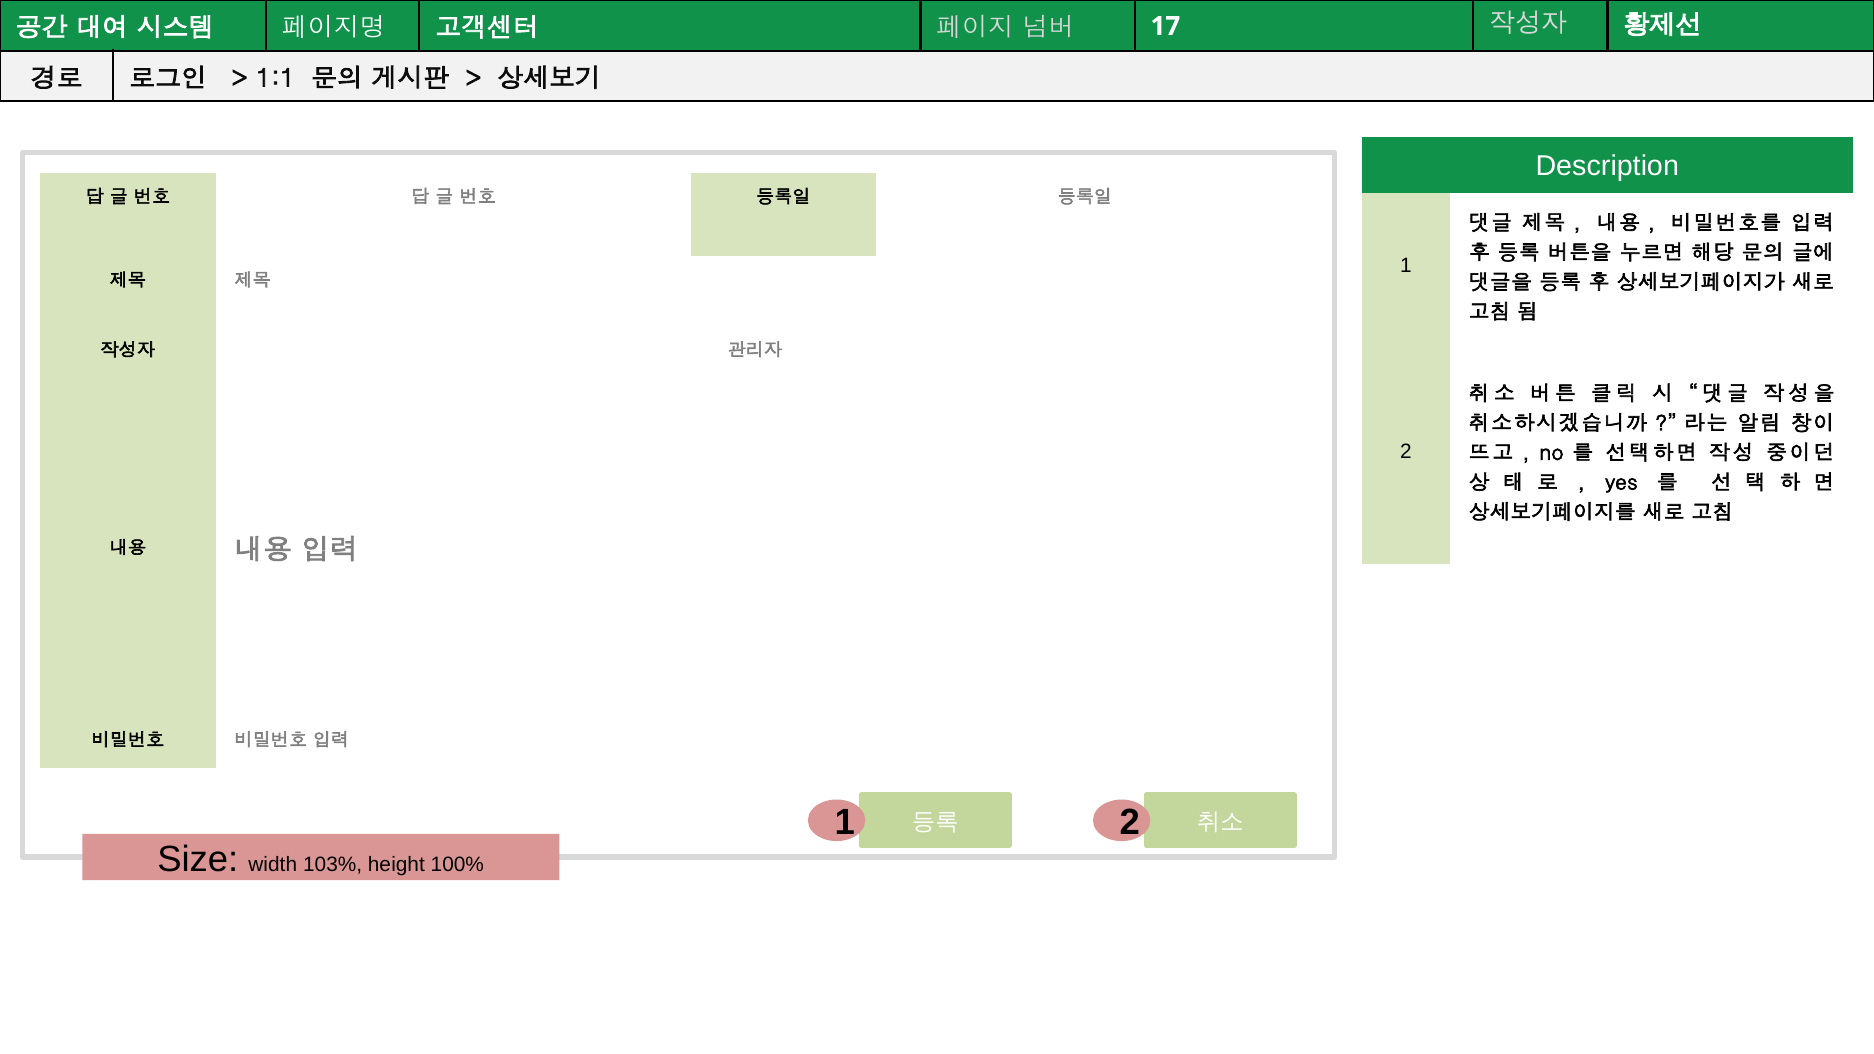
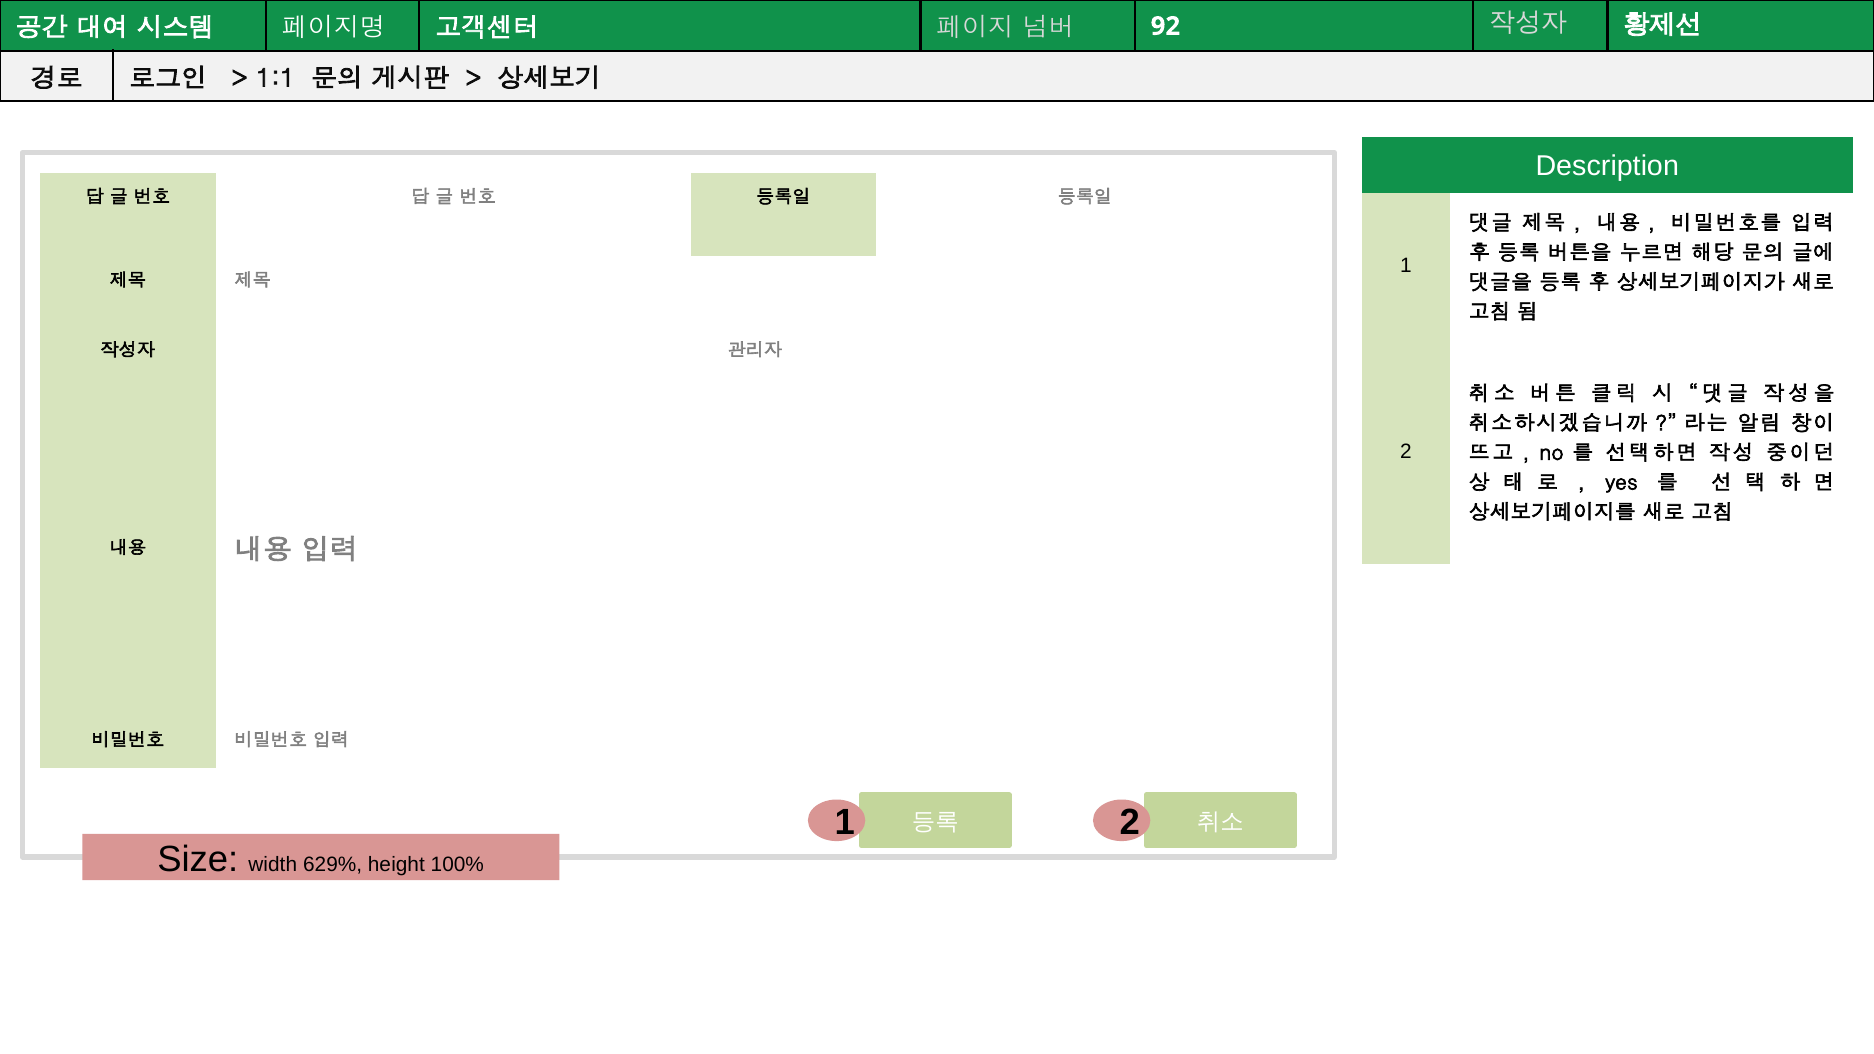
17: 17 -> 92 (1165, 26)
103%: 103% -> 629% (333, 865)
